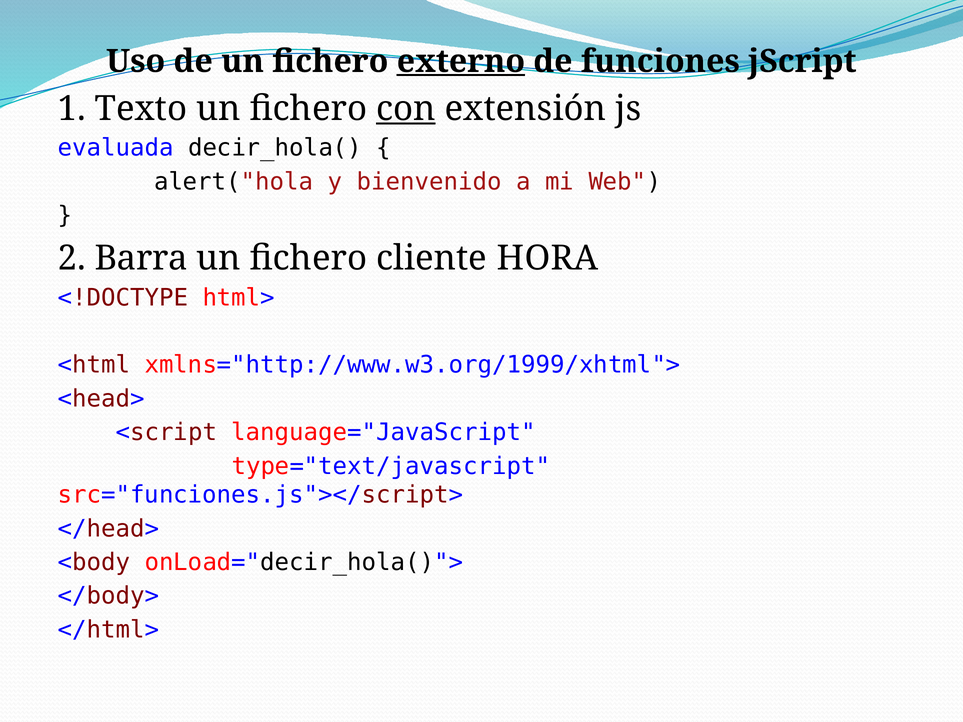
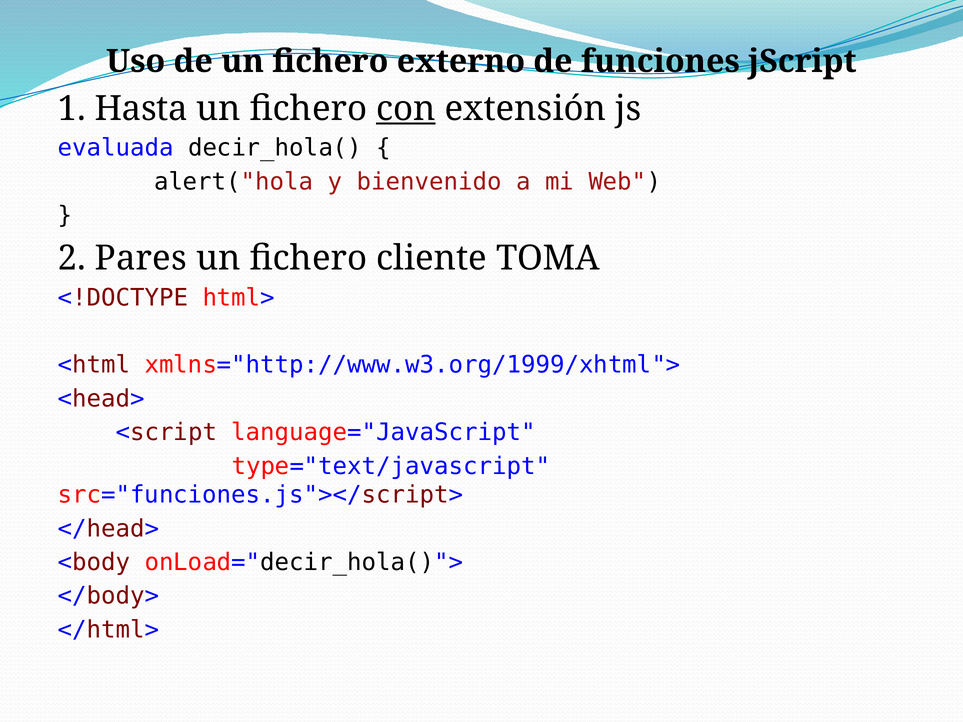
externo underline: present -> none (461, 61)
Texto: Texto -> Hasta (141, 109)
Barra: Barra -> Pares (141, 258)
HORA: HORA -> TOMA (548, 258)
